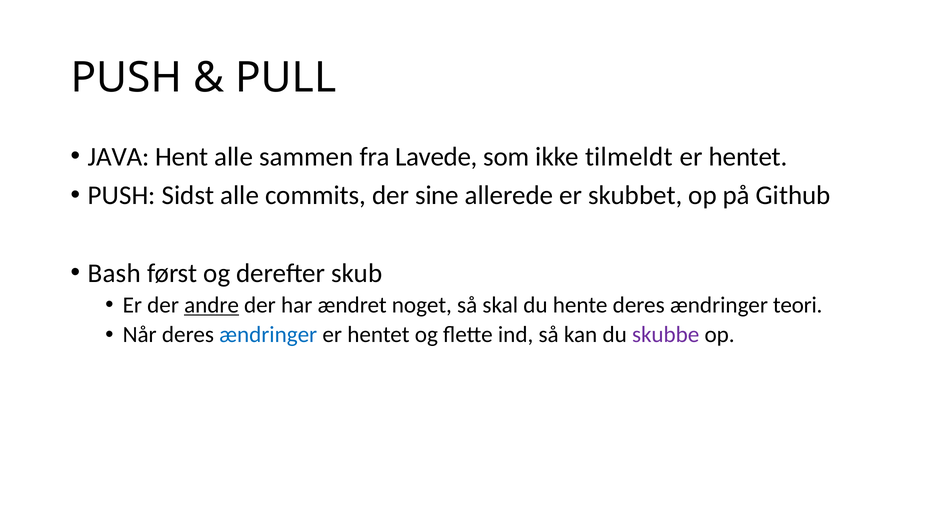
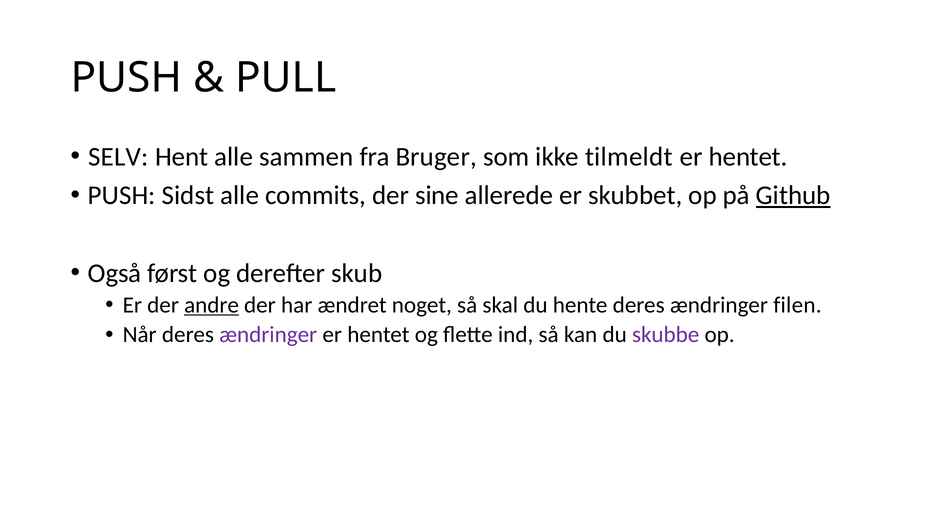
JAVA: JAVA -> SELV (118, 157)
Lavede: Lavede -> Bruger (436, 157)
Github underline: none -> present (793, 195)
Bash: Bash -> Også (115, 273)
teori: teori -> filen (797, 305)
ændringer colour: blue -> purple (268, 335)
